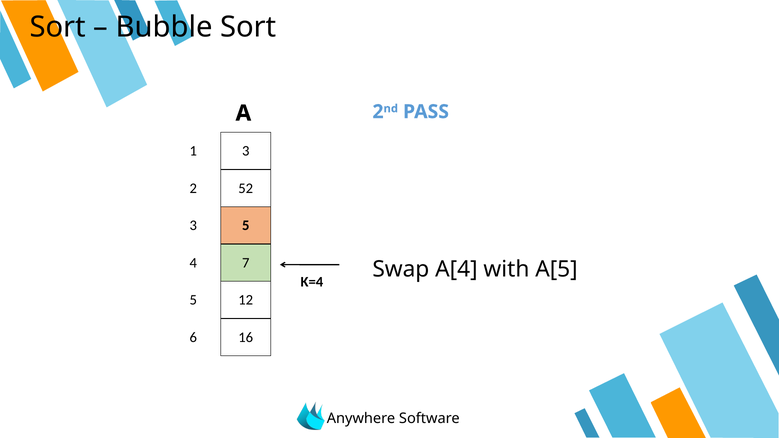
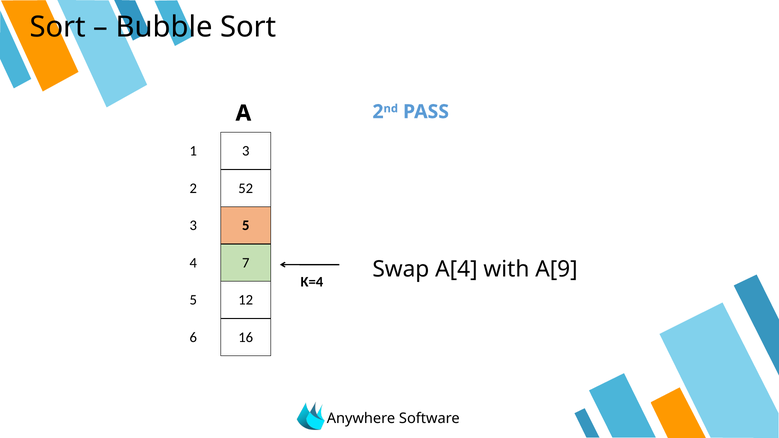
A[5: A[5 -> A[9 (556, 269)
